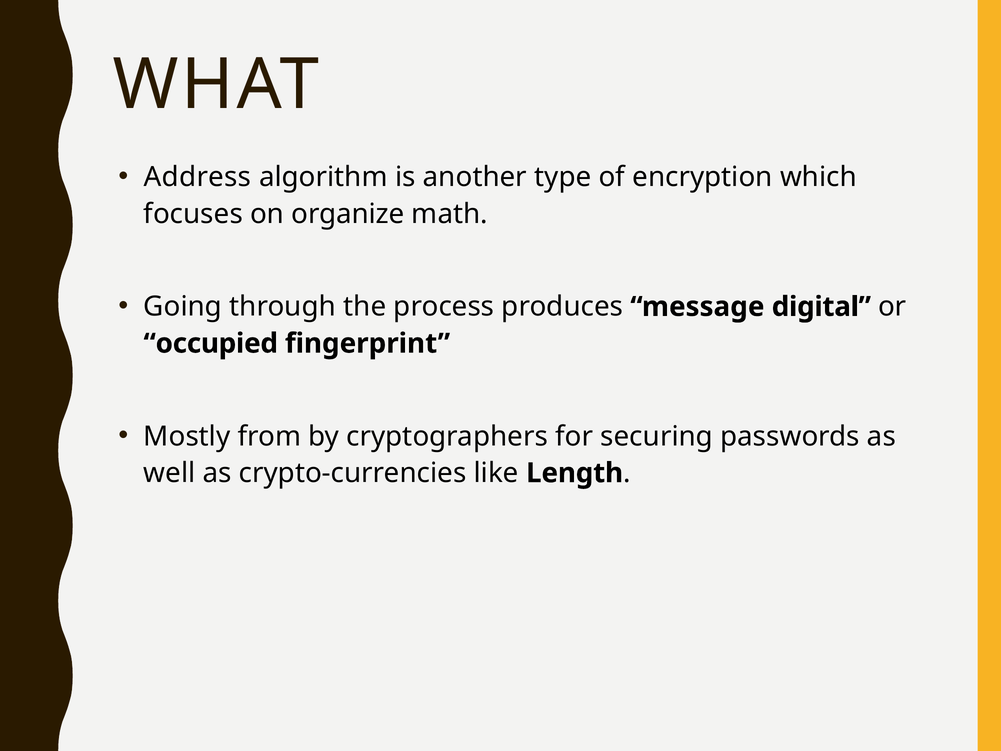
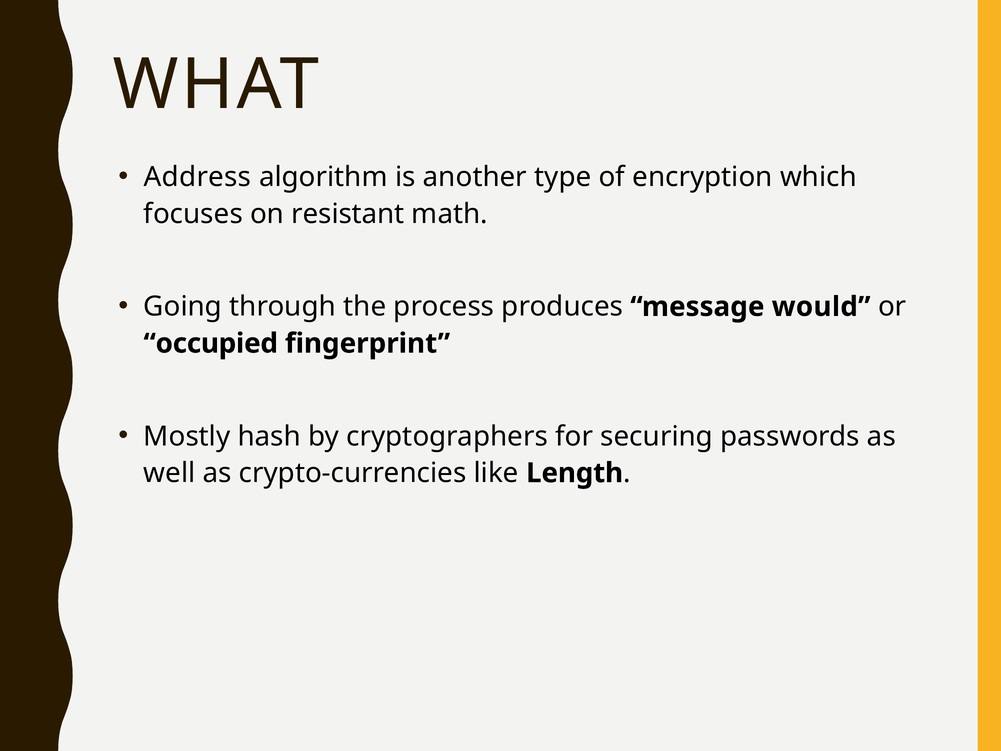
organize: organize -> resistant (348, 214)
digital: digital -> would (821, 307)
from: from -> hash (269, 436)
